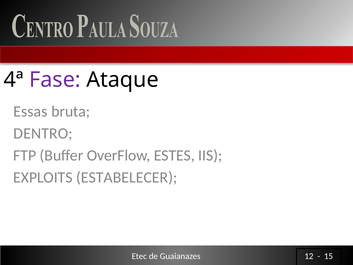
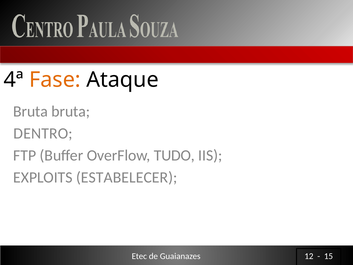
Fase colour: purple -> orange (55, 80)
Essas: Essas -> Bruta (31, 111)
ESTES: ESTES -> TUDO (174, 155)
